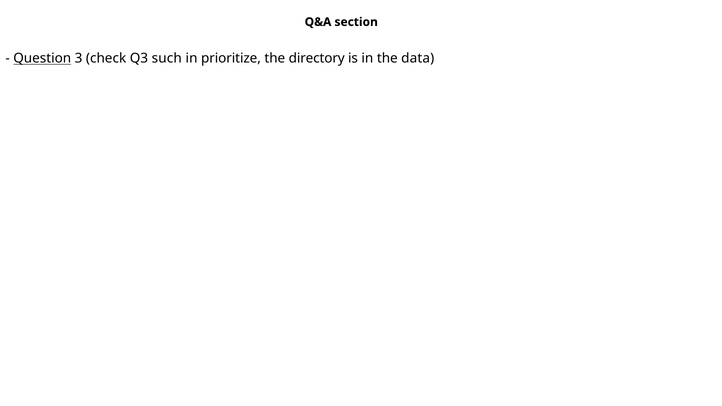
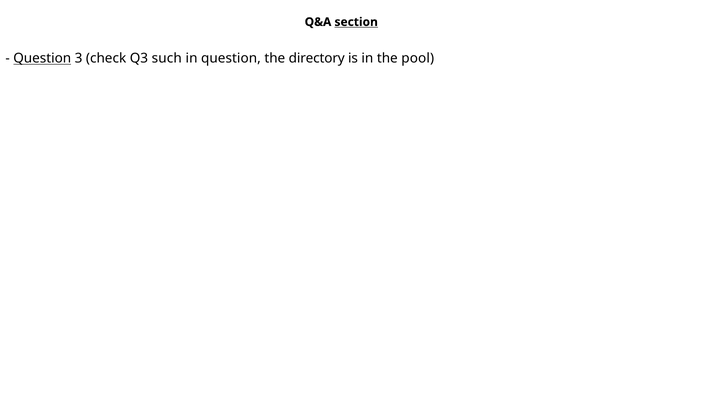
section underline: none -> present (356, 22)
in prioritize: prioritize -> question (231, 59)
data: data -> pool (418, 59)
